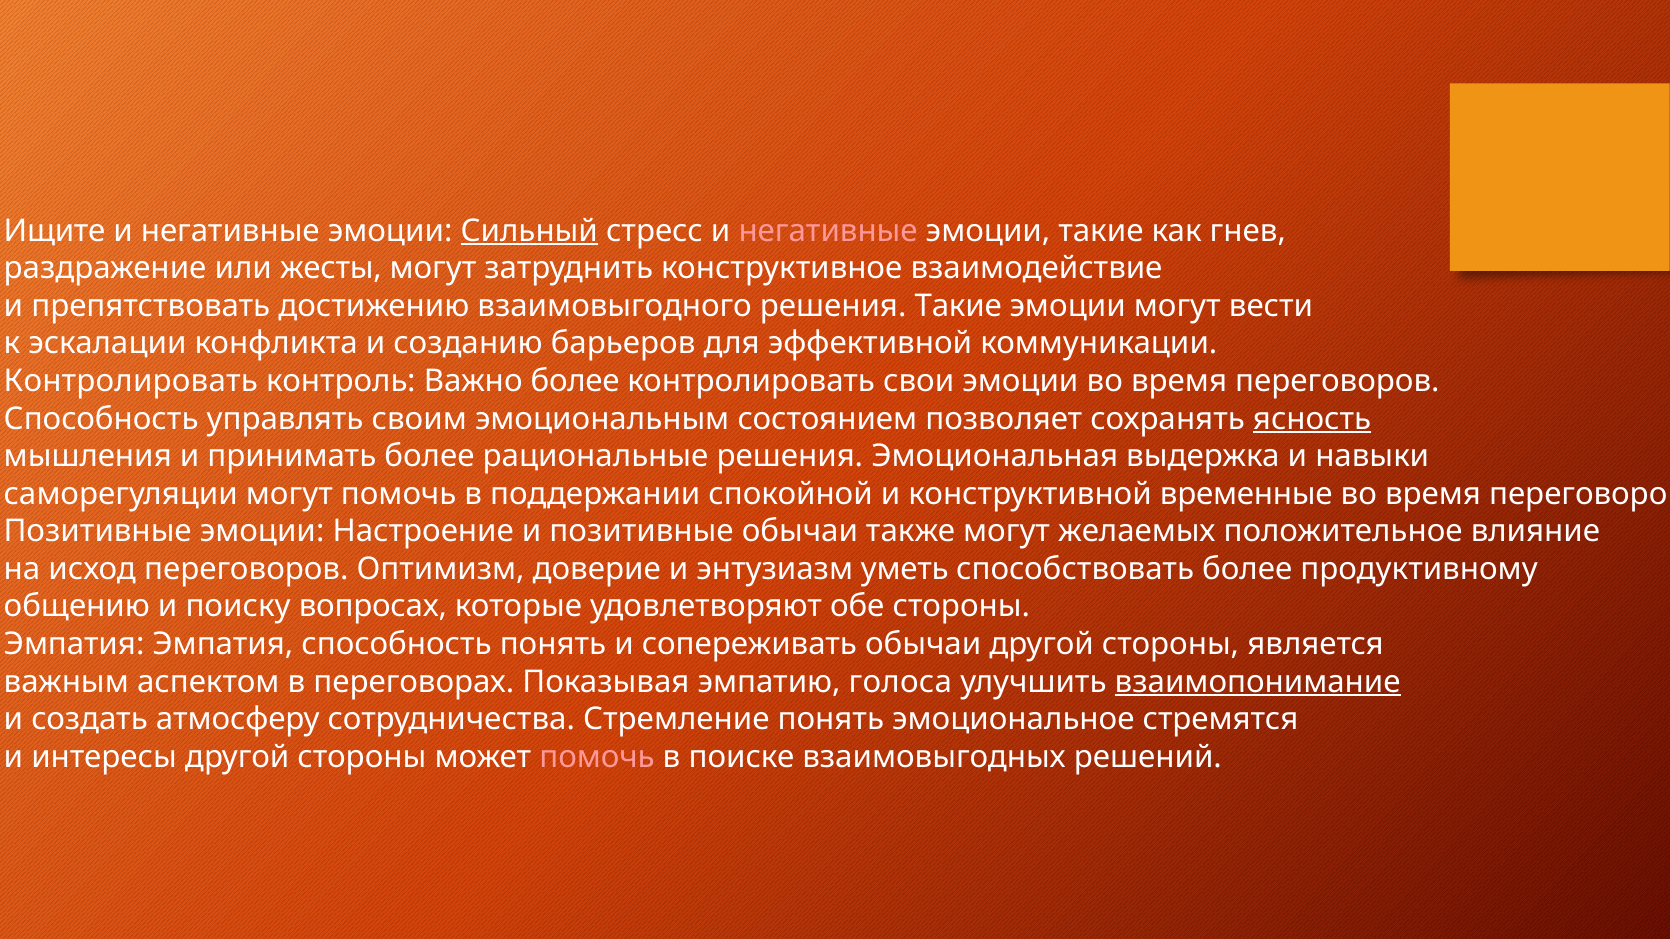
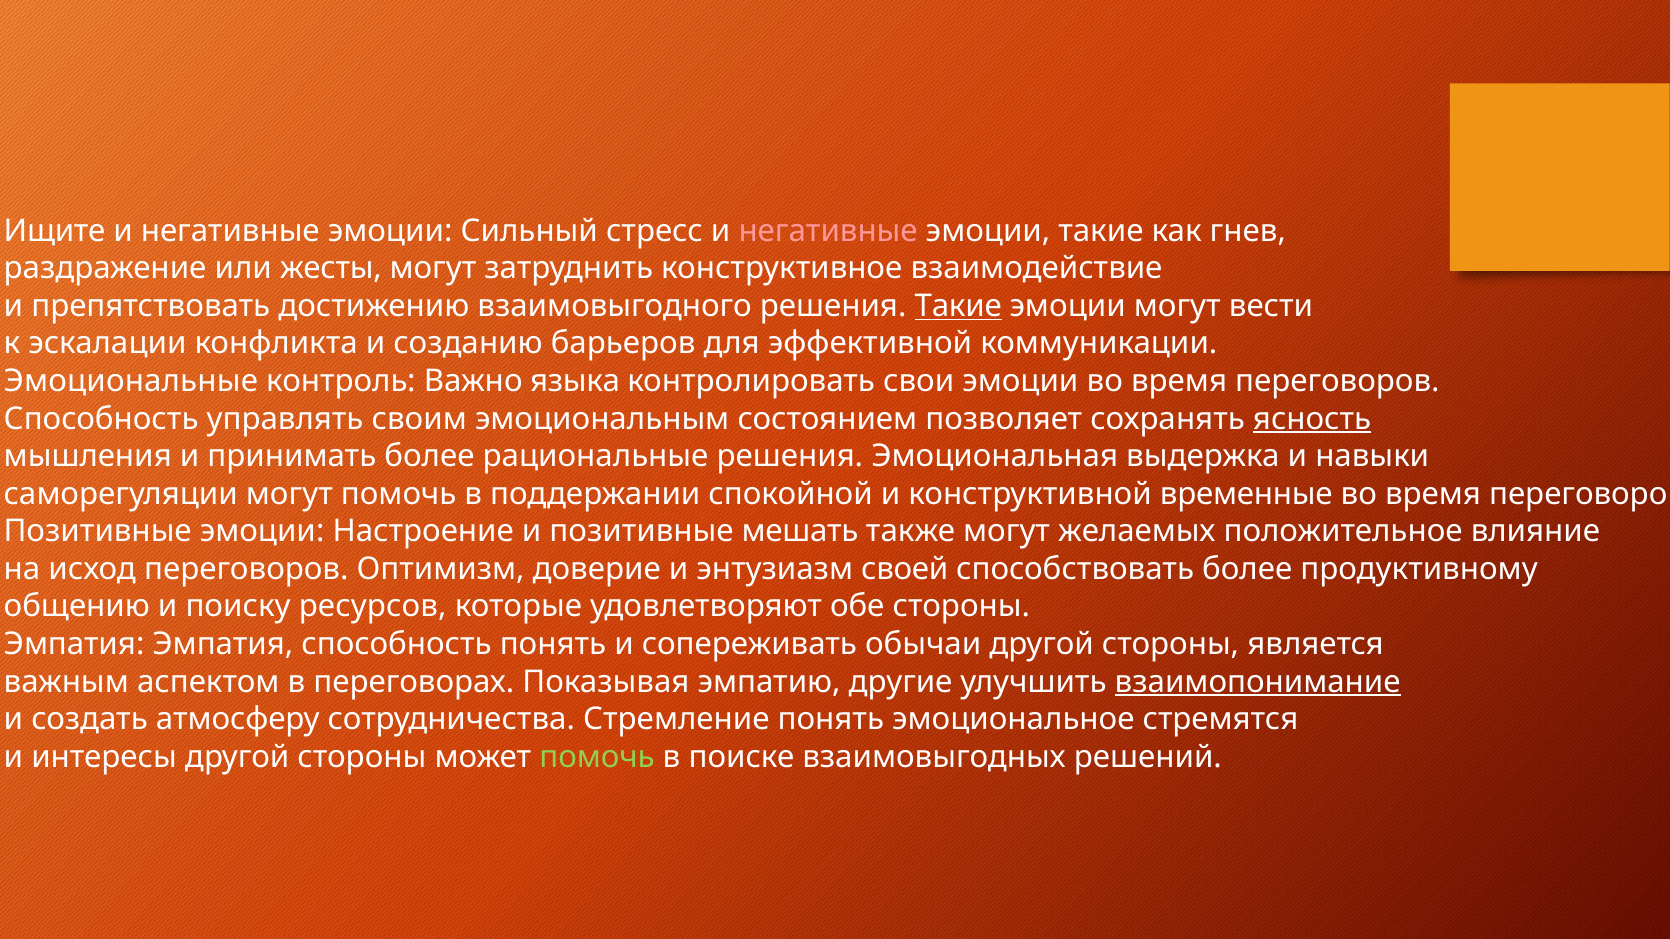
Сильный underline: present -> none (529, 231)
Такие underline: none -> present (958, 306)
Контролировать: Контролировать -> Эмоциональные (131, 381)
Важно более: более -> языка (575, 381)
позитивные обычаи: обычаи -> мешать (800, 532)
уметь: уметь -> своей (905, 569)
вопросах: вопросах -> ресурсов (373, 607)
голоса: голоса -> другие (901, 682)
помочь colour: pink -> light green (597, 757)
